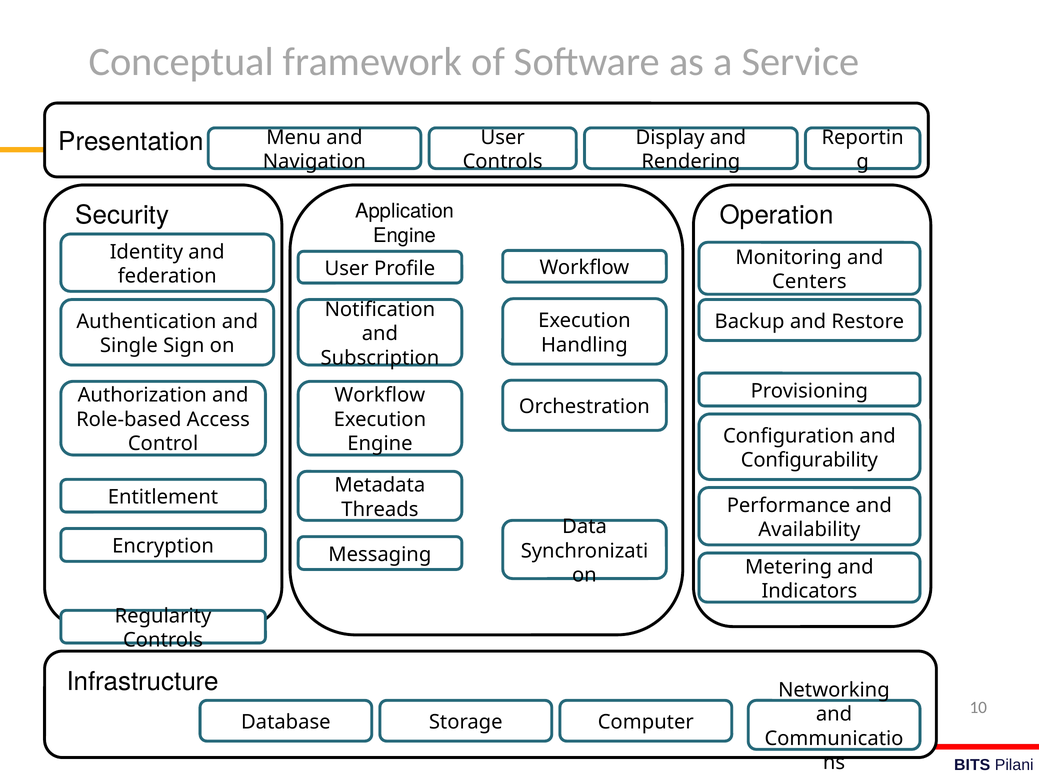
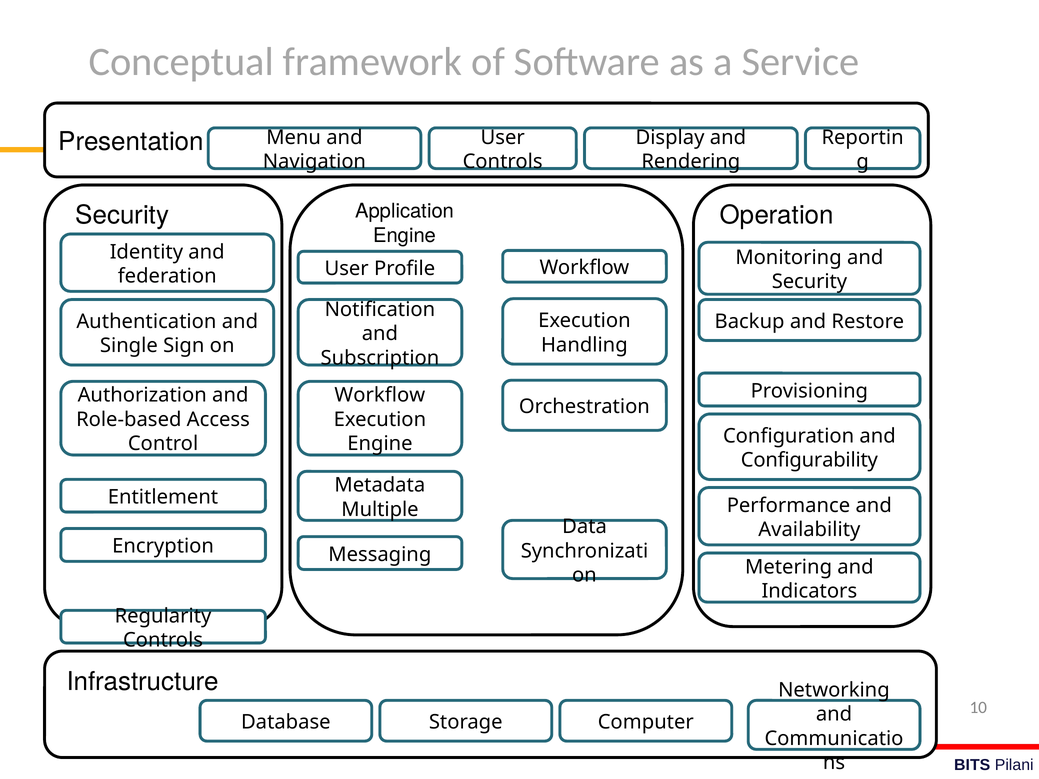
Centers: Centers -> Security (809, 282)
Threads: Threads -> Multiple (380, 510)
